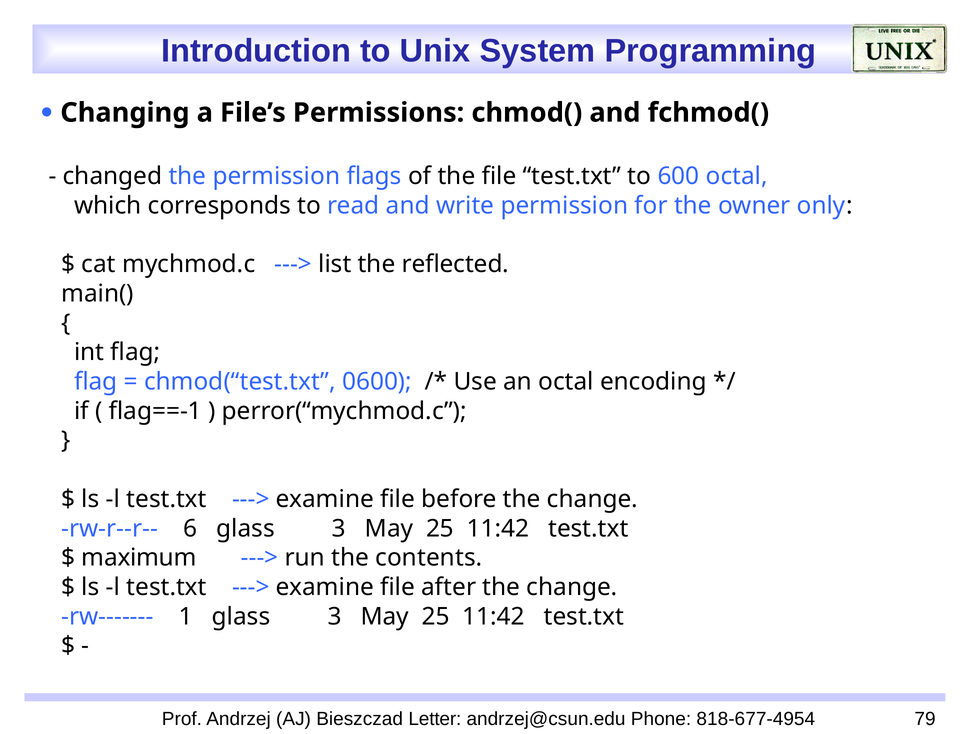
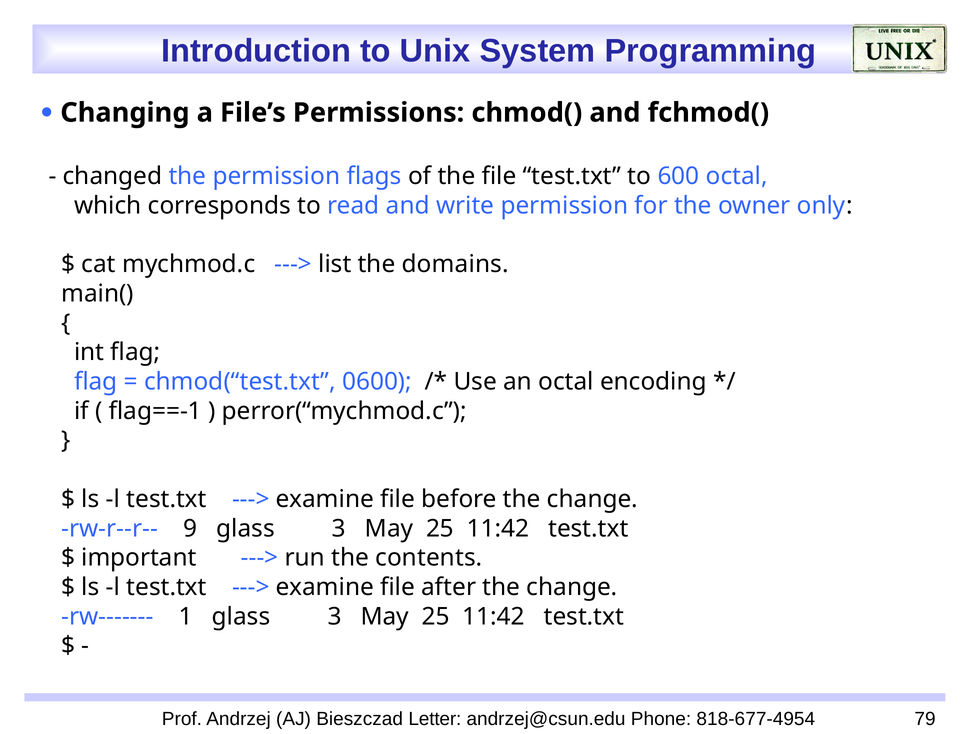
reflected: reflected -> domains (455, 264)
6: 6 -> 9 (190, 528)
maximum: maximum -> important (139, 557)
